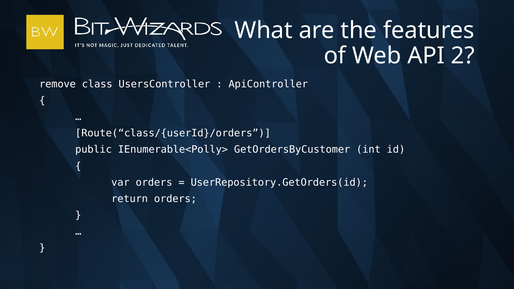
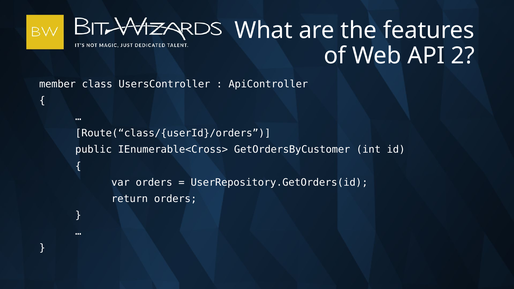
remove: remove -> member (58, 84)
IEnumerable<Polly>: IEnumerable<Polly> -> IEnumerable<Cross> (173, 150)
